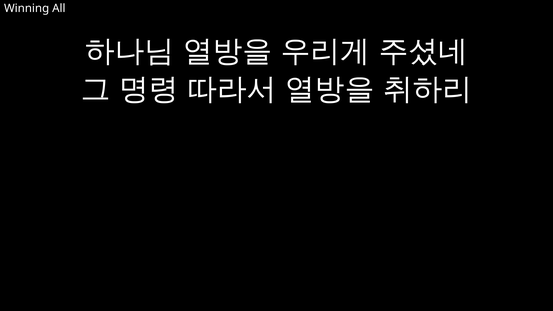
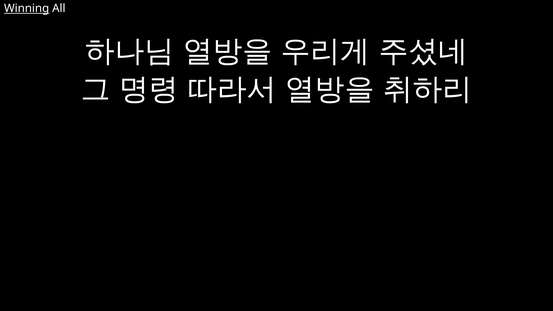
Winning underline: none -> present (27, 8)
